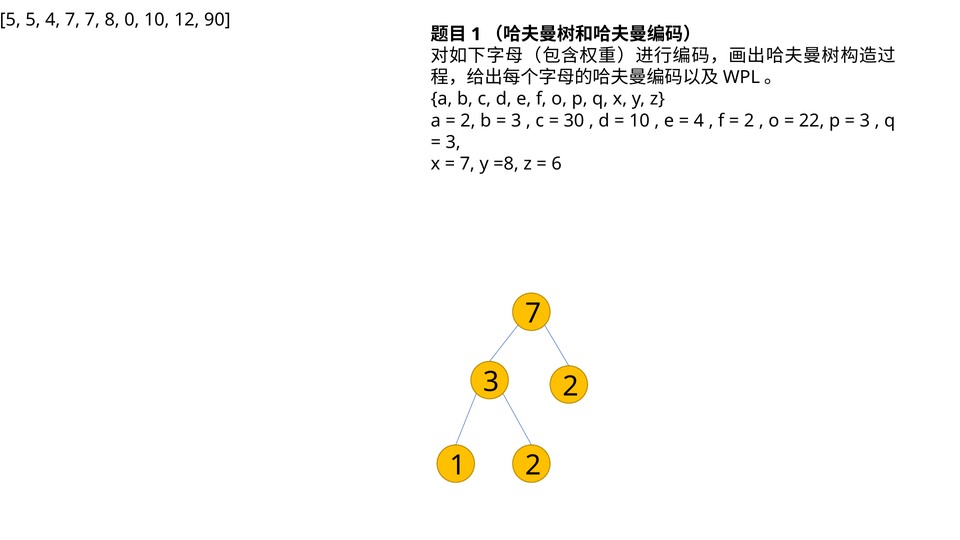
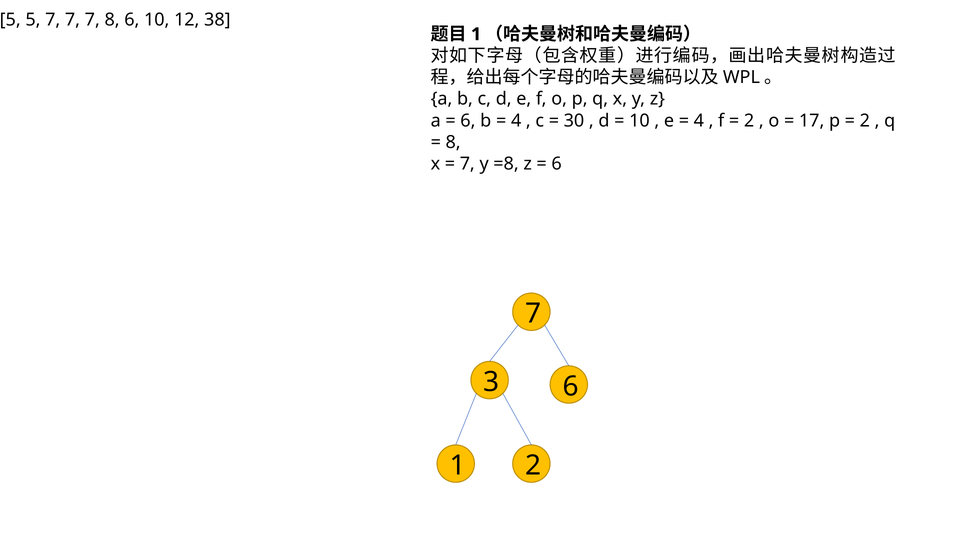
5 4: 4 -> 7 (53, 20)
8 0: 0 -> 6 (132, 20)
90: 90 -> 38 (217, 20)
2: 2 -> 6 (468, 121)
3: 3 -> 4 (516, 121)
22: 22 -> 17 (812, 121)
3: 3 -> 2 (865, 121)
3: 3 -> 8 (453, 142)
3 2: 2 -> 6 (571, 386)
